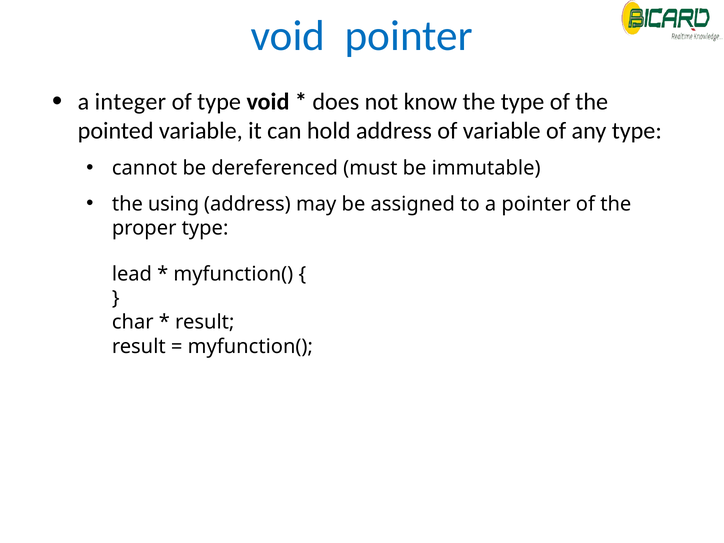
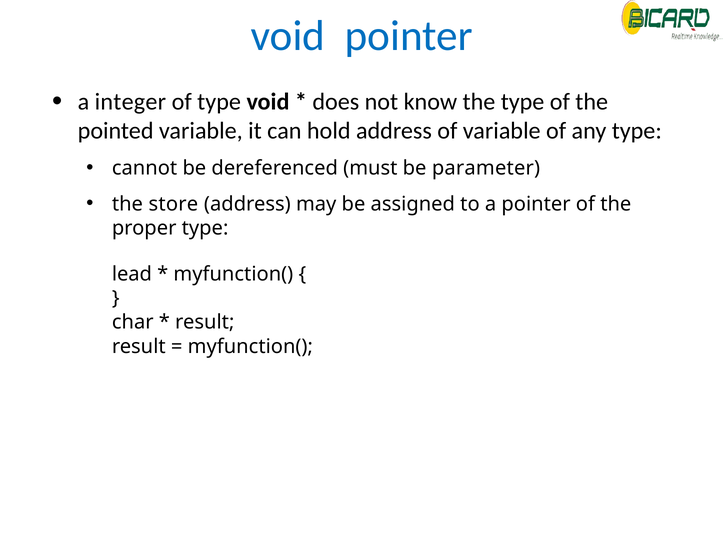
immutable: immutable -> parameter (486, 168)
using: using -> store (173, 204)
